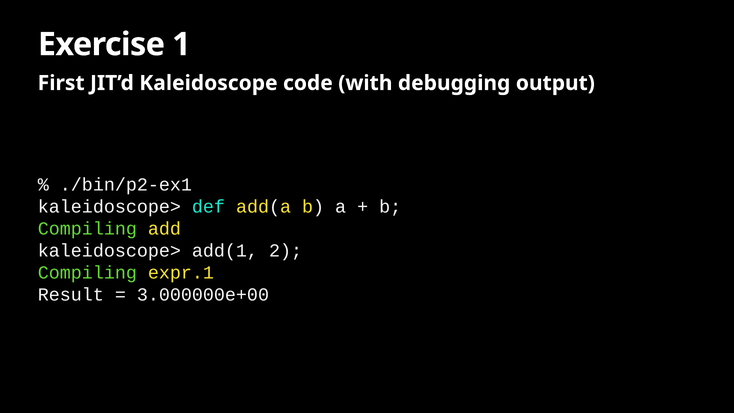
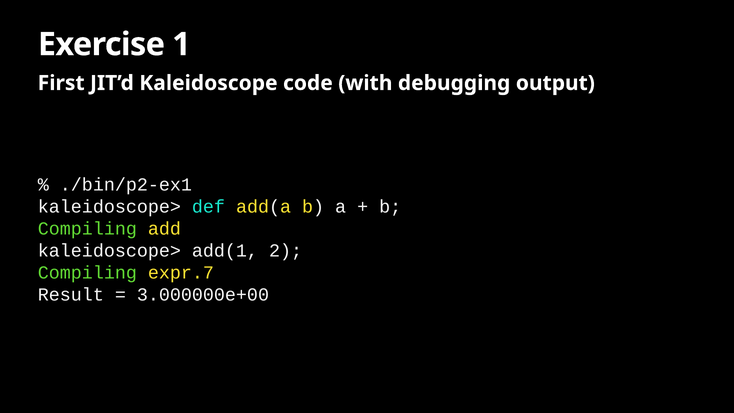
expr.1: expr.1 -> expr.7 (181, 273)
